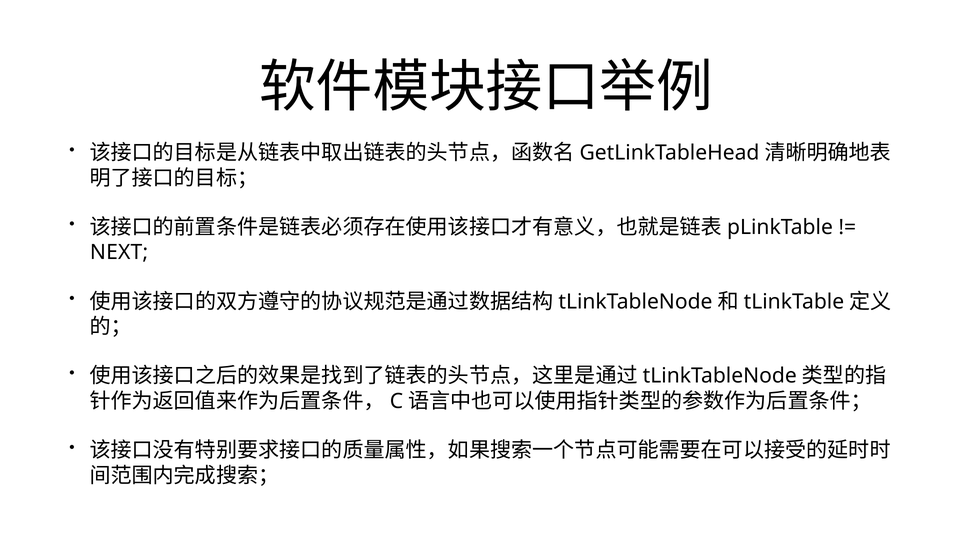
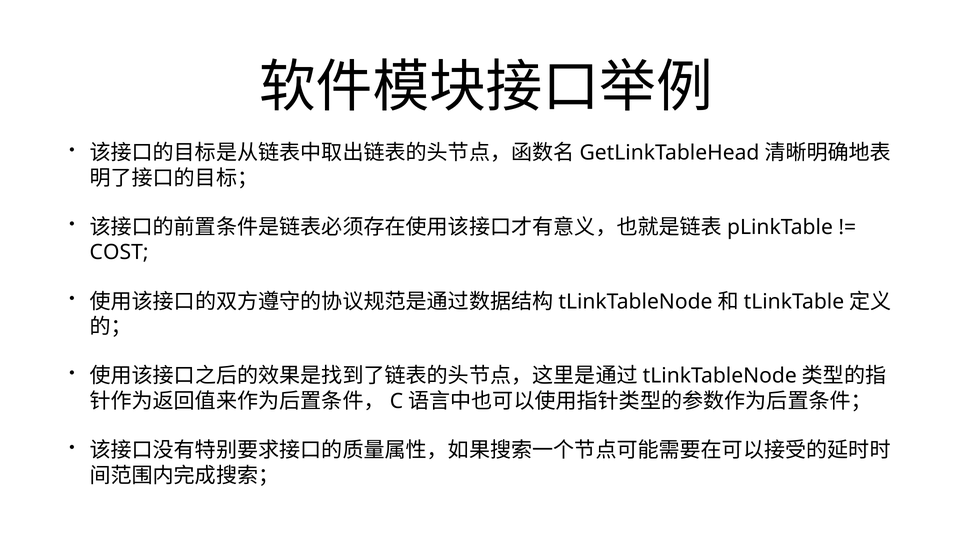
NEXT: NEXT -> COST (119, 252)
